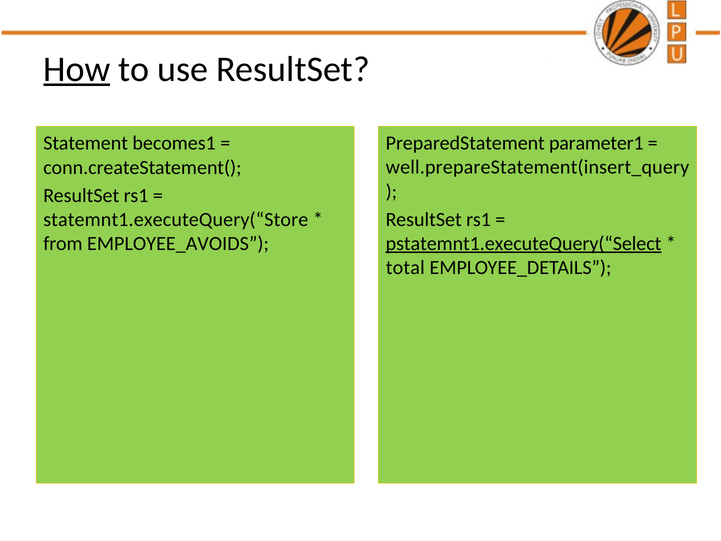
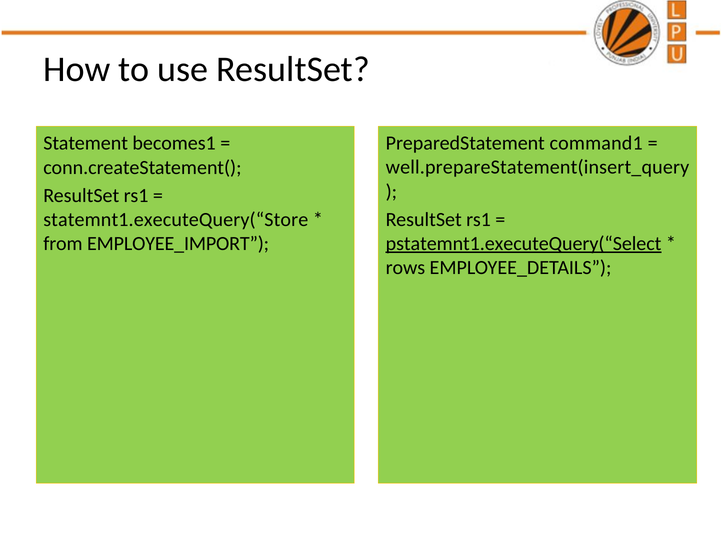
How underline: present -> none (77, 69)
parameter1: parameter1 -> command1 (596, 143)
EMPLOYEE_AVOIDS: EMPLOYEE_AVOIDS -> EMPLOYEE_IMPORT (178, 244)
total: total -> rows (405, 268)
